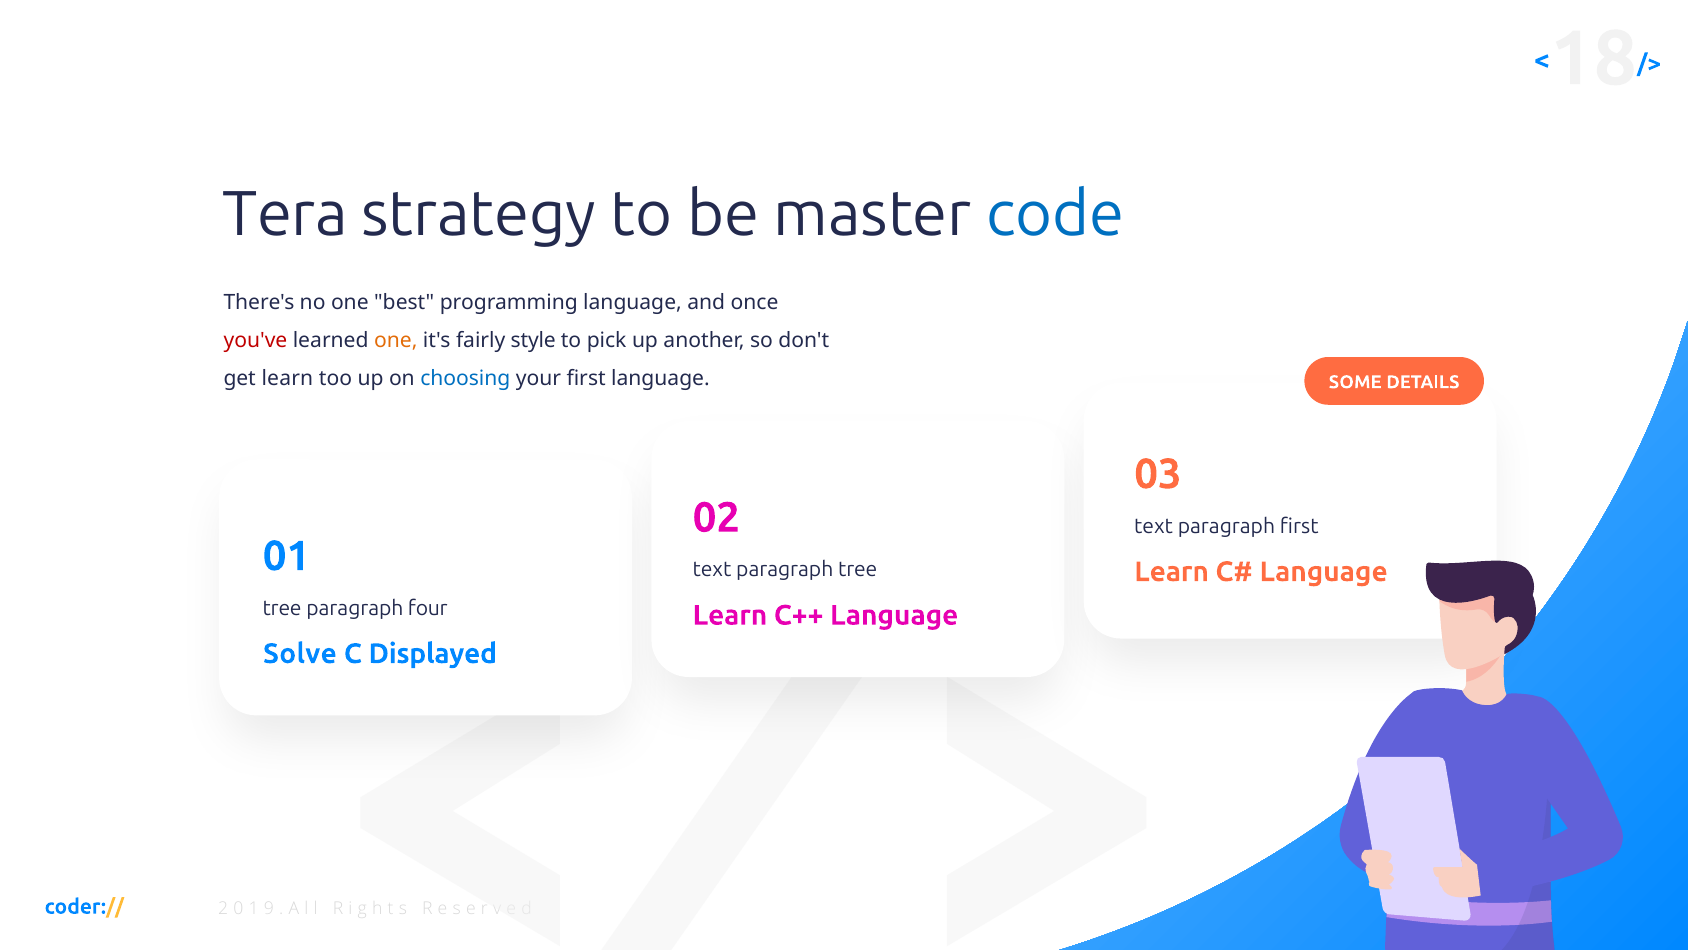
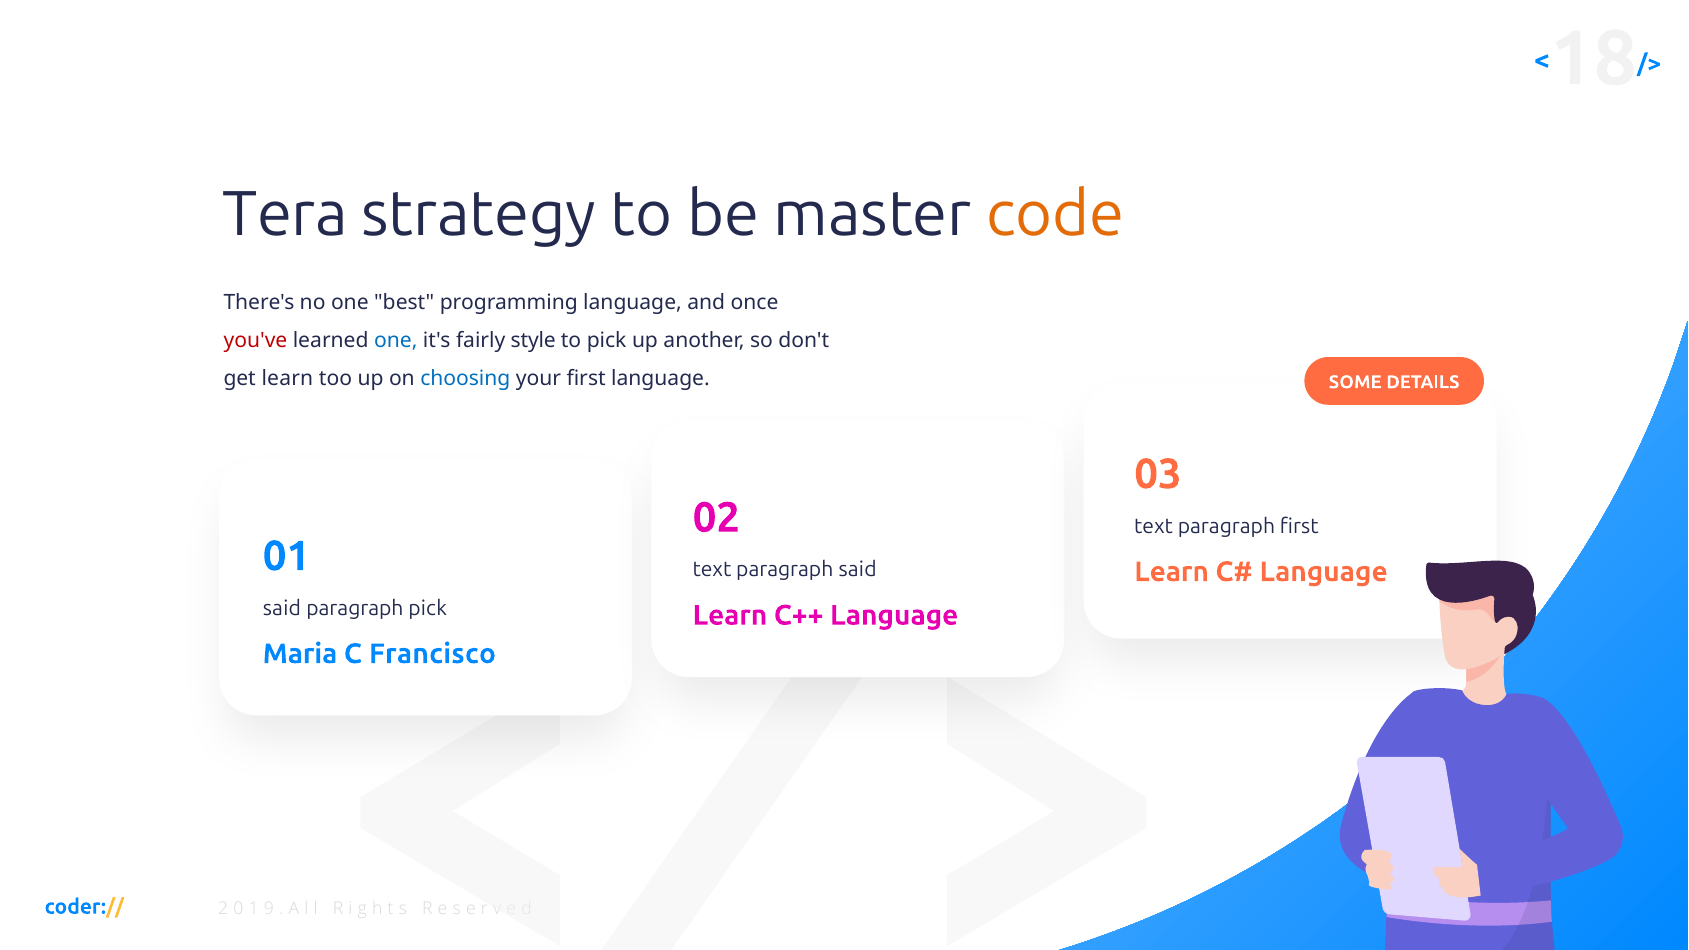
code colour: blue -> orange (1055, 214)
one colour: orange -> blue (396, 340)
paragraph tree: tree -> said (858, 570)
tree: tree -> said (282, 608)
paragraph four: four -> pick (428, 608)
Solve: Solve -> Maria (300, 654)
Displayed: Displayed -> Francisco (432, 654)
